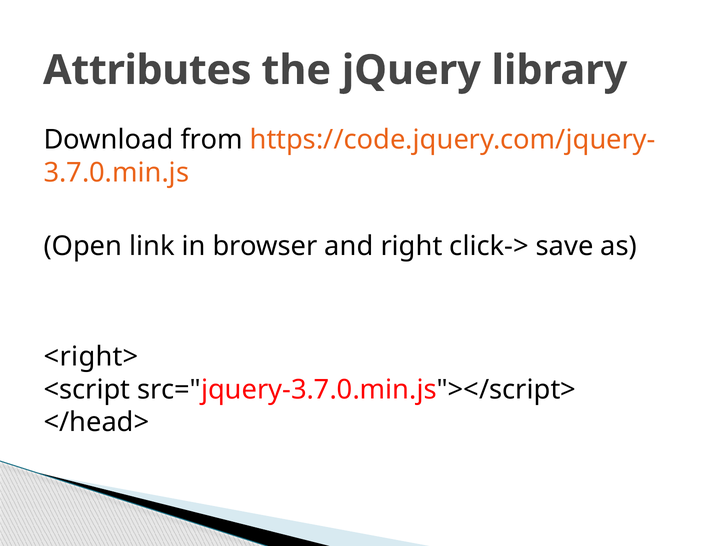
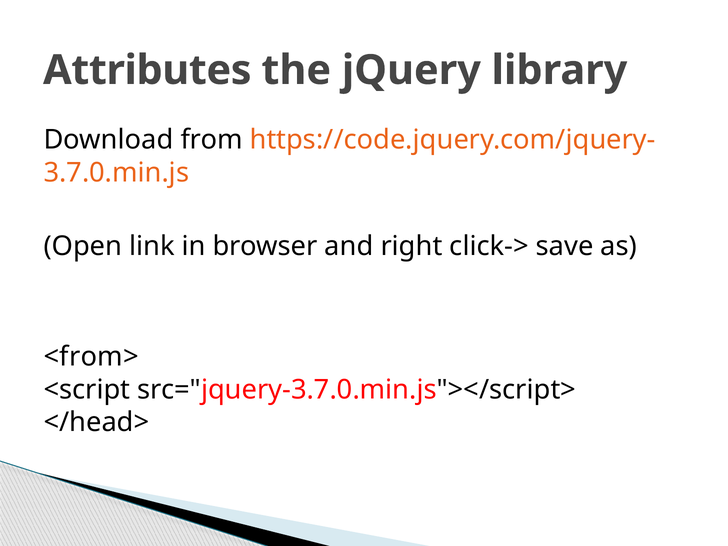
<right>: <right> -> <from> (91, 357)
